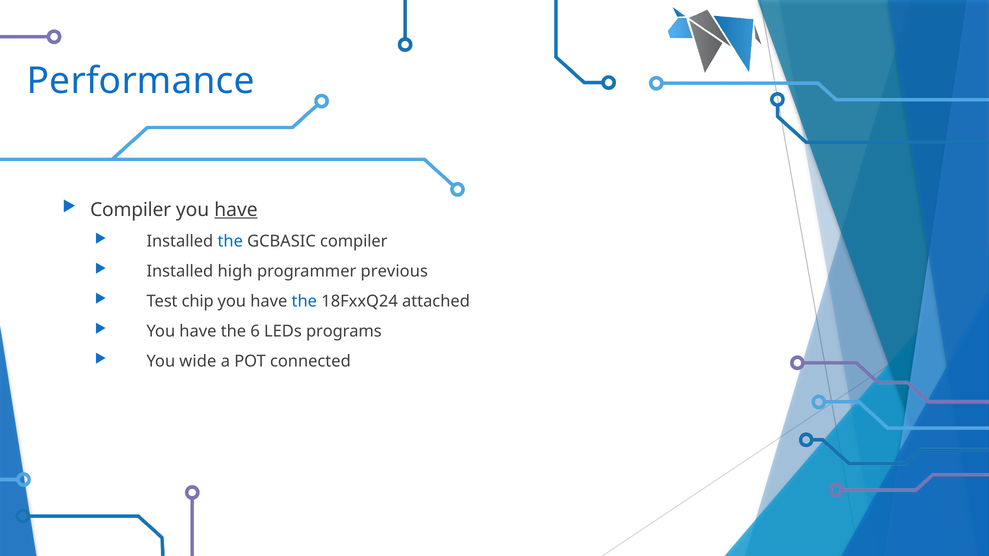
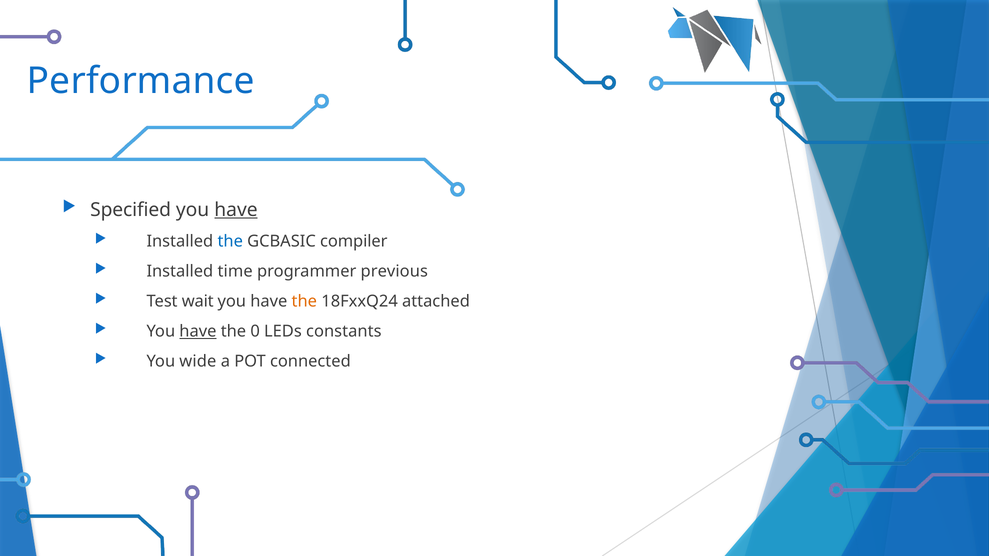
Compiler: Compiler -> Specified (131, 210)
high: high -> time (235, 271)
chip: chip -> wait (198, 302)
the colour: blue -> orange (304, 302)
have underline: none -> present (198, 332)
6: 6 -> 0 (255, 332)
programs: programs -> constants (344, 332)
